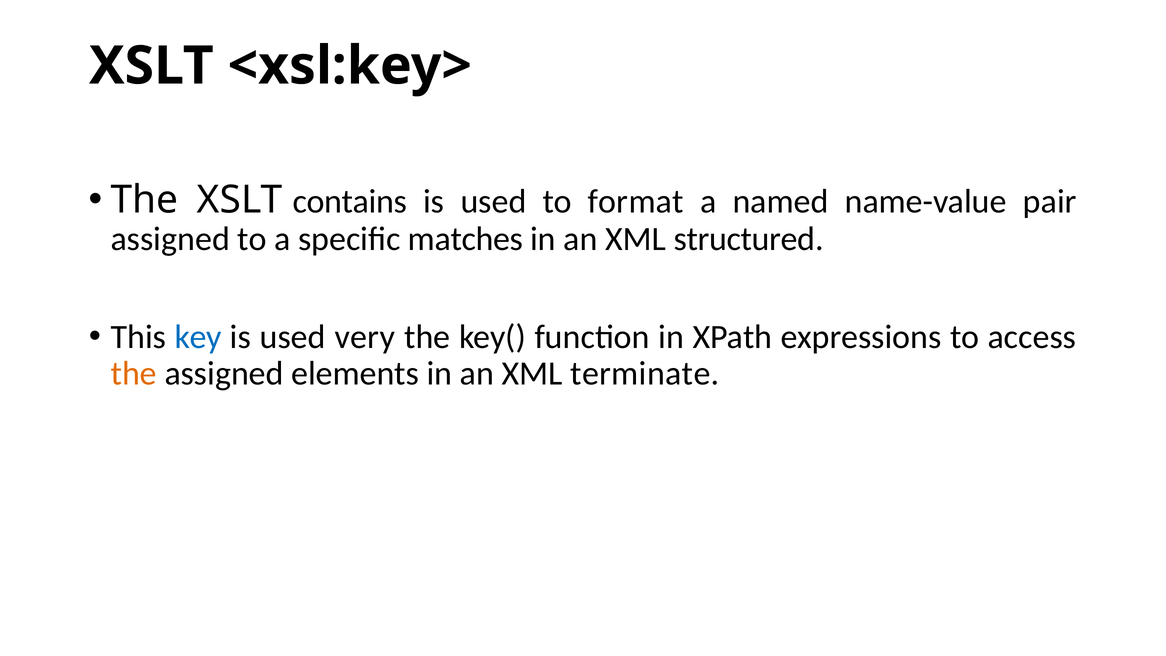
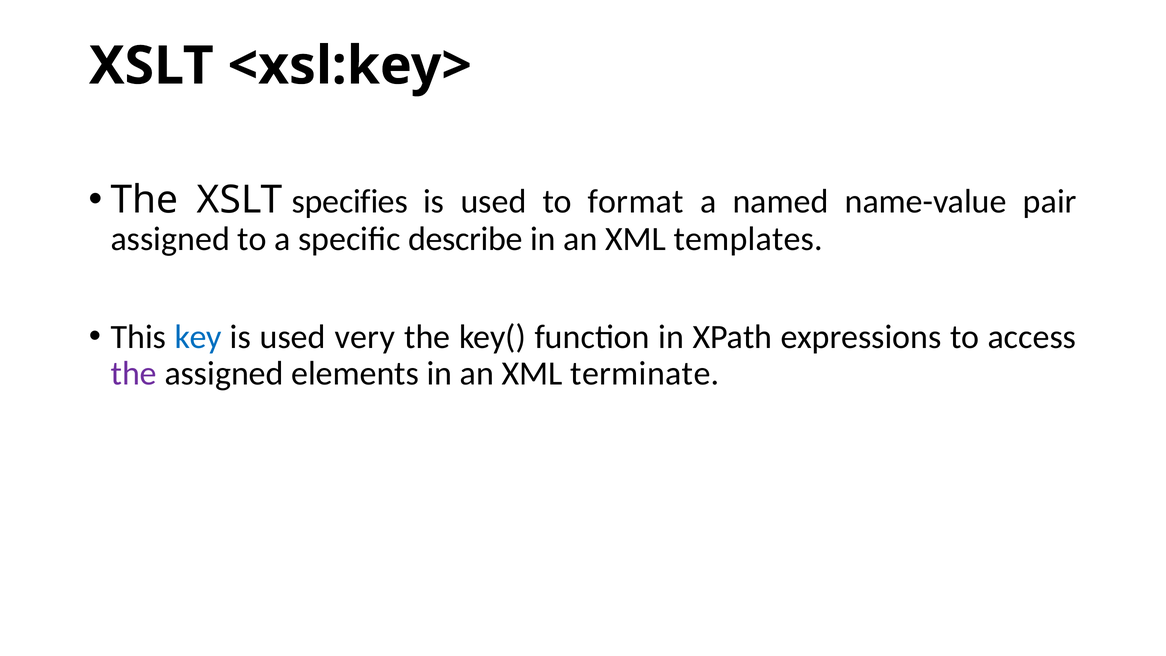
contains: contains -> specifies (350, 201)
matches: matches -> describe (466, 239)
structured: structured -> templates (748, 239)
the colour: orange -> purple (134, 374)
